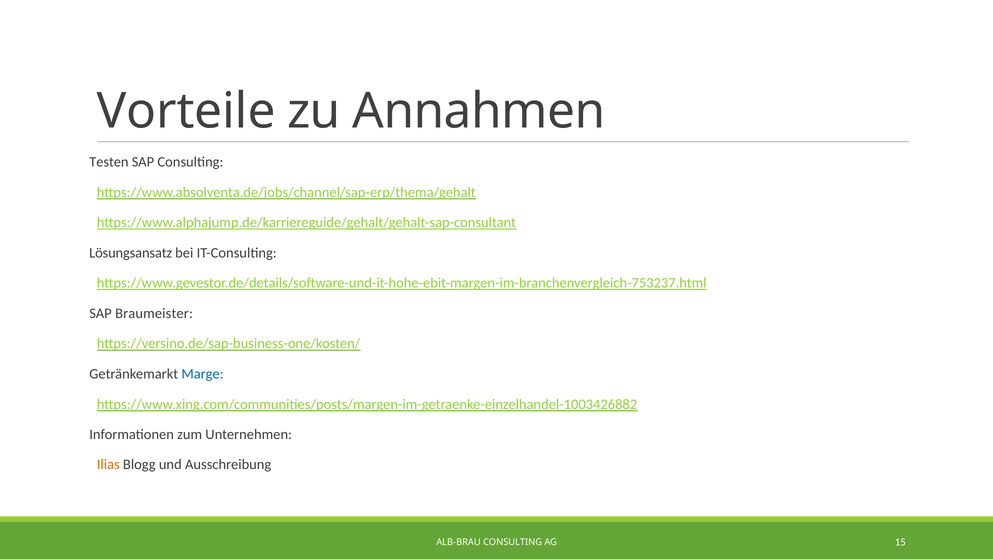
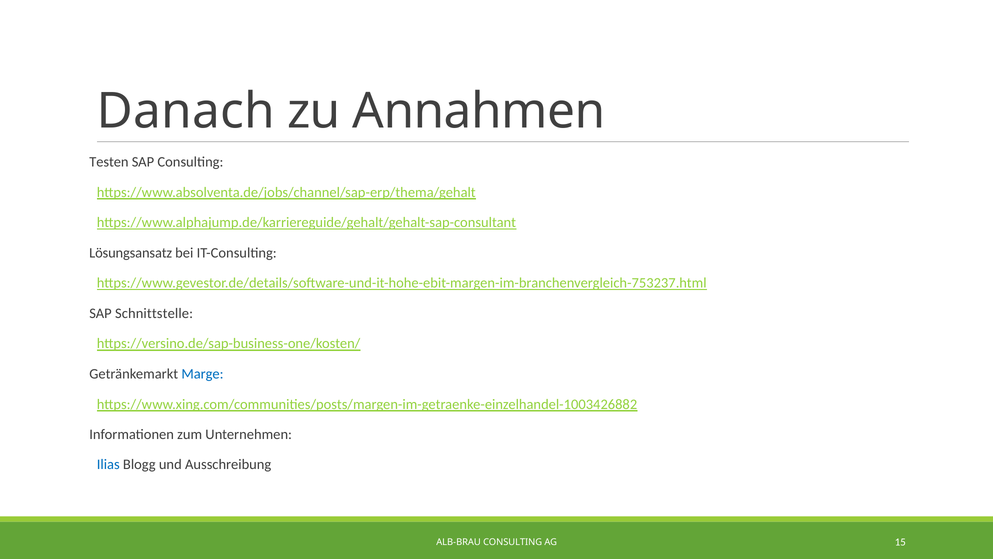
Vorteile: Vorteile -> Danach (186, 111)
Braumeister: Braumeister -> Schnittstelle (154, 313)
Ilias colour: orange -> blue (108, 464)
